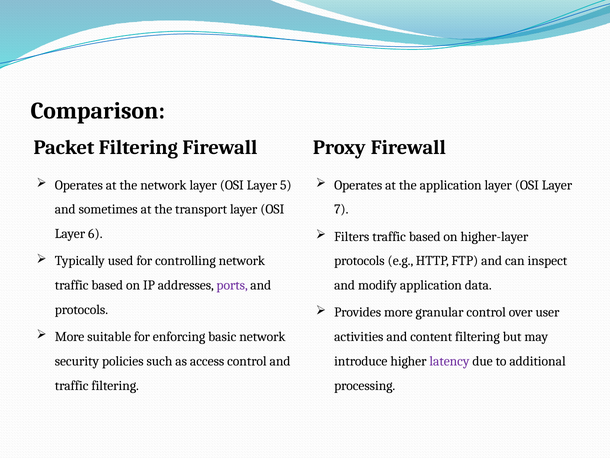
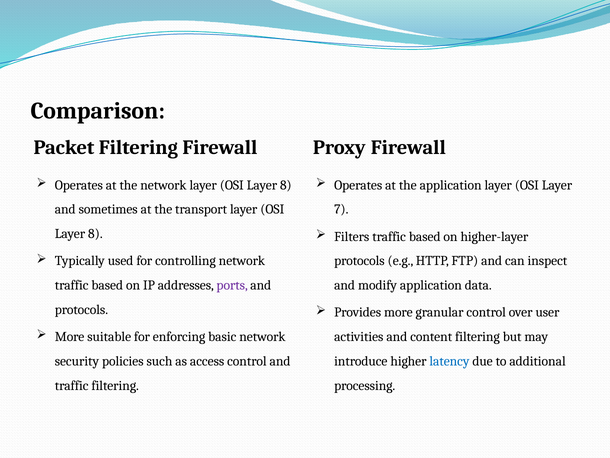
5: 5 -> 8 (286, 185)
6: 6 -> 8 (95, 234)
latency colour: purple -> blue (449, 361)
